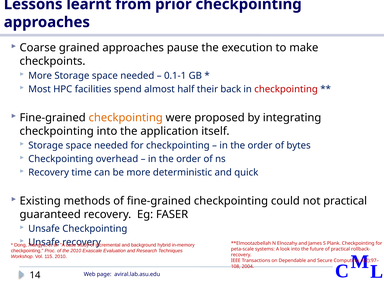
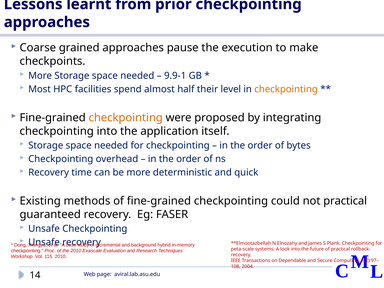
0.1-1: 0.1-1 -> 9.9-1 (175, 76)
back: back -> level (231, 89)
checkpointing colour: red -> orange (286, 89)
